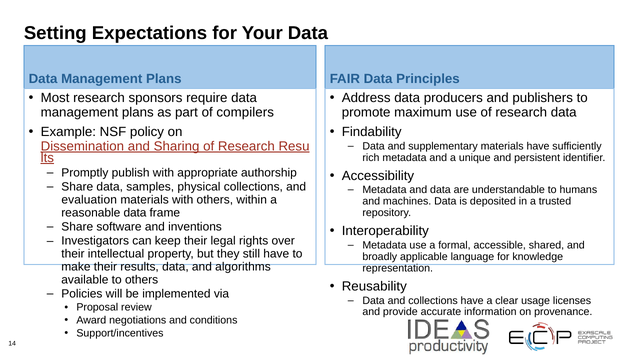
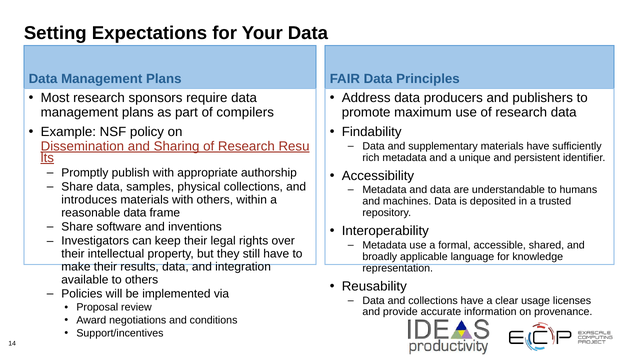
evaluation: evaluation -> introduces (89, 200)
algorithms: algorithms -> integration (243, 267)
